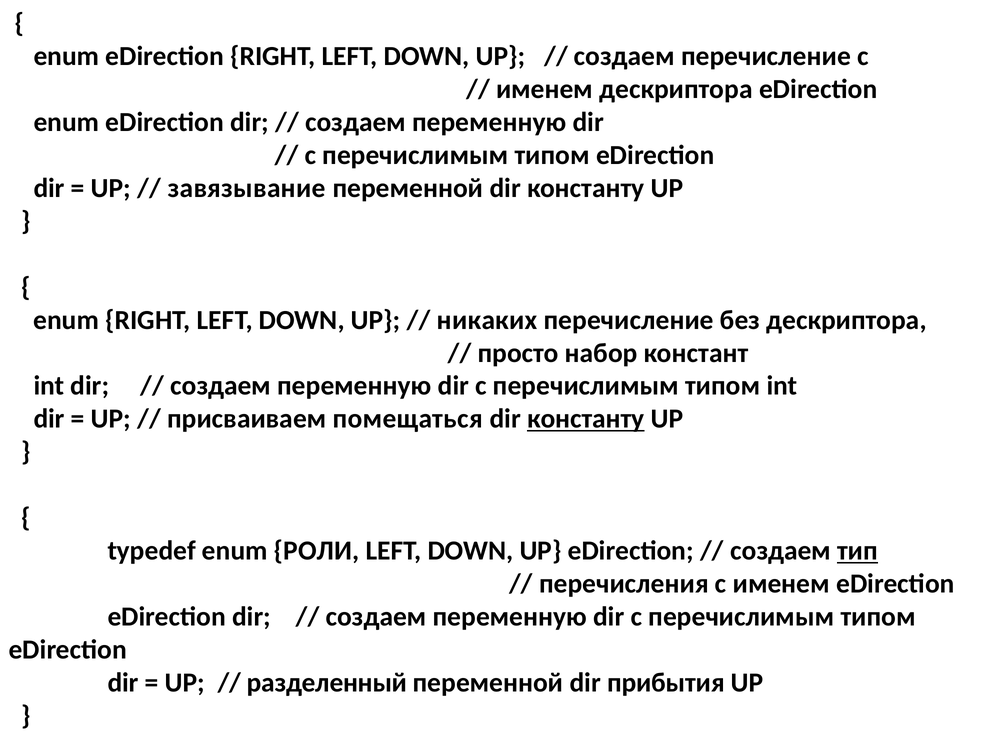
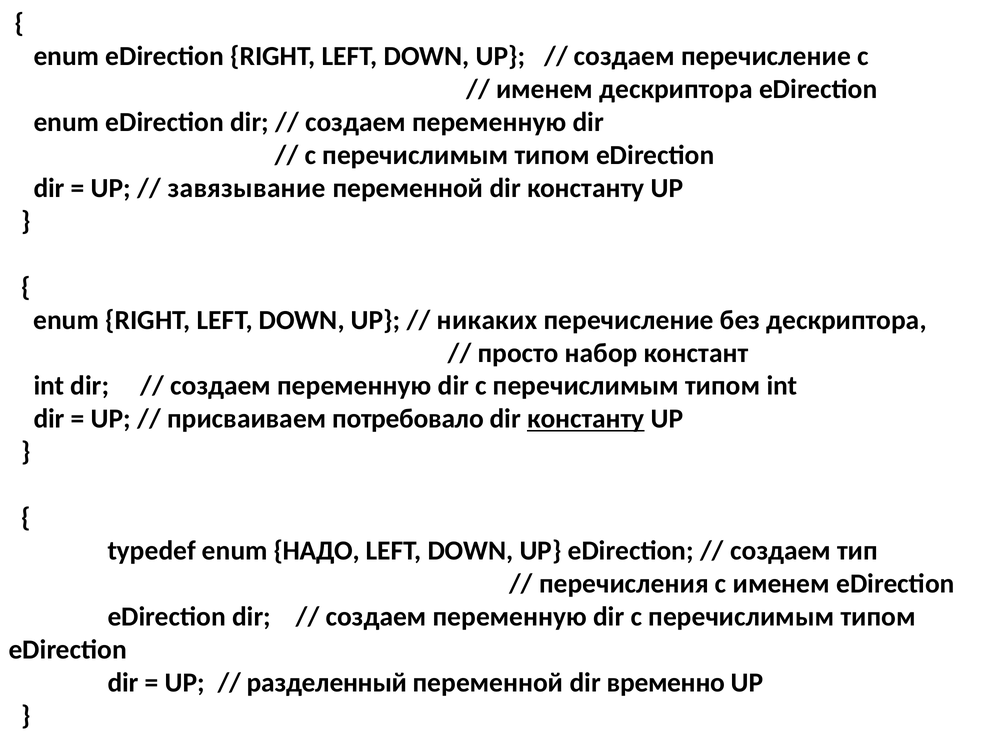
помещаться: помещаться -> потребовало (408, 419)
РОЛИ: РОЛИ -> НАДО (317, 551)
тип underline: present -> none (858, 551)
прибытия: прибытия -> временно (666, 683)
